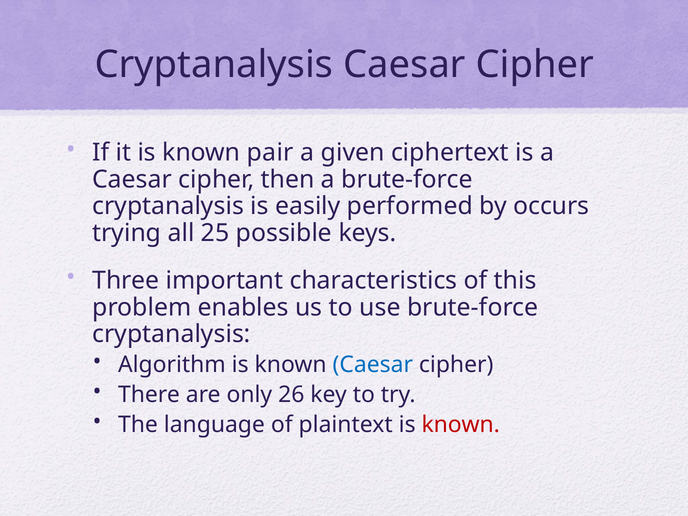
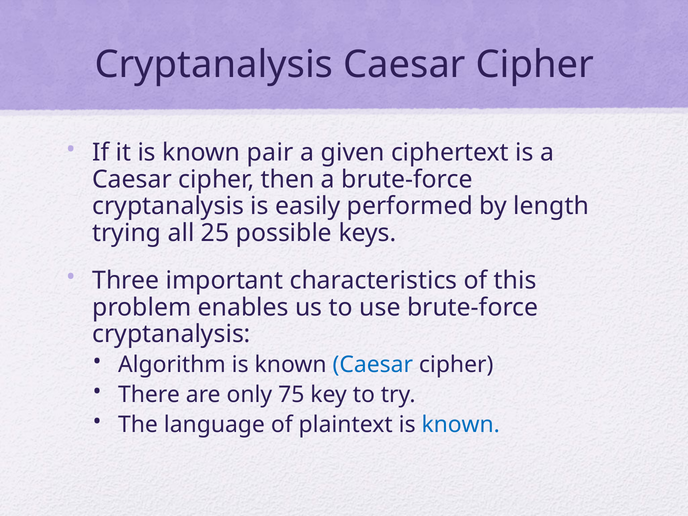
occurs: occurs -> length (551, 206)
26: 26 -> 75 (291, 395)
known colour: red -> blue (461, 425)
